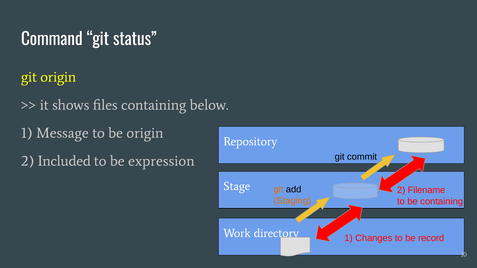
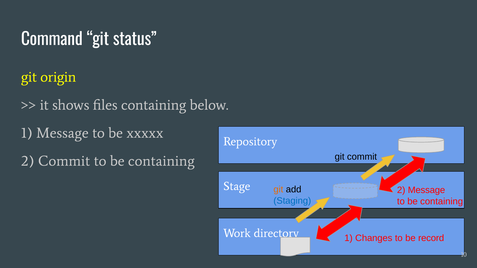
be origin: origin -> xxxxx (145, 133)
2 Included: Included -> Commit (64, 161)
expression: expression -> containing (161, 161)
2 Filename: Filename -> Message (426, 190)
Staging colour: orange -> blue (292, 201)
